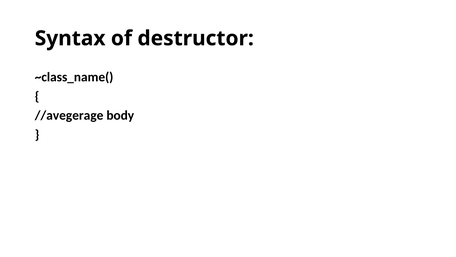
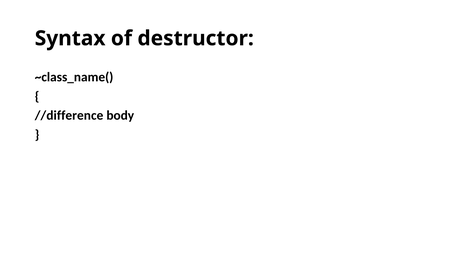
//avegerage: //avegerage -> //difference (69, 115)
